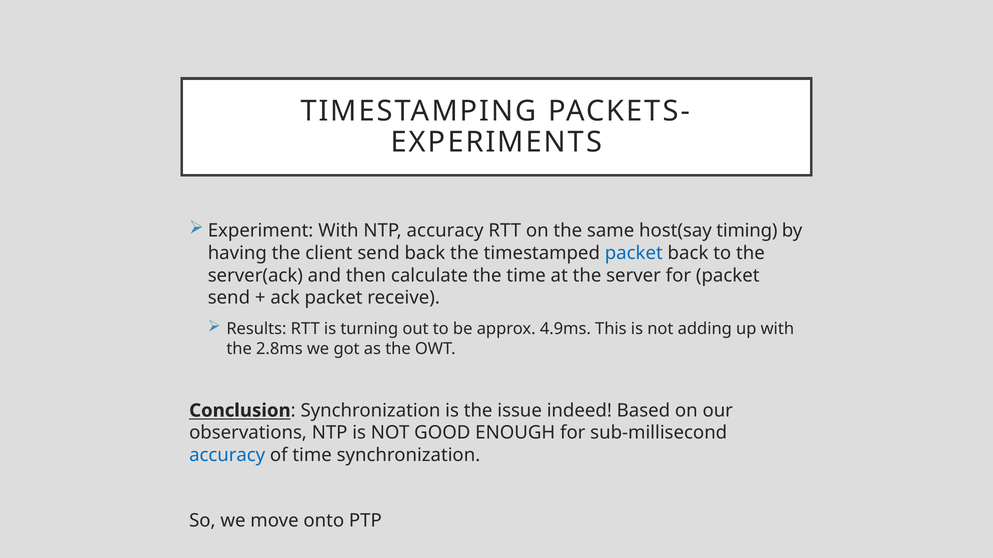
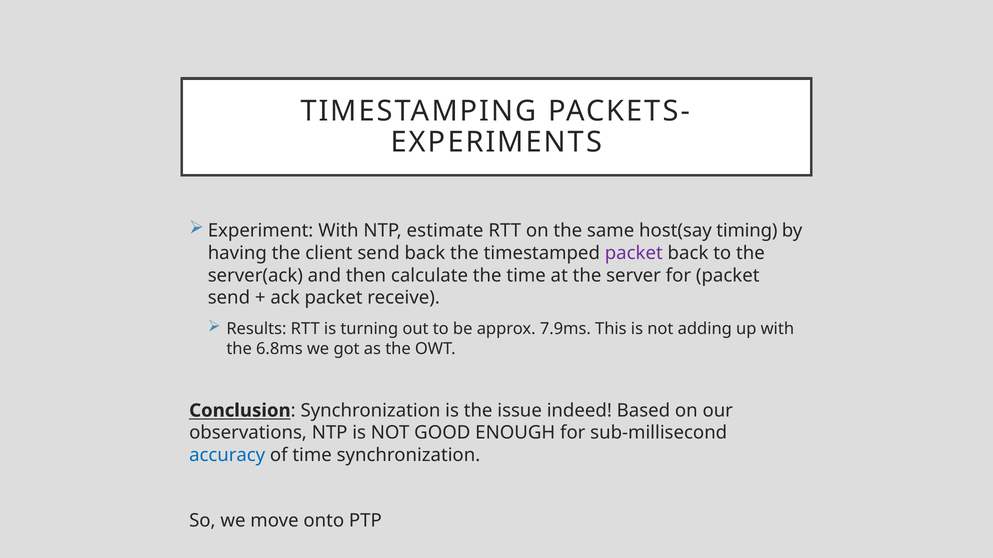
NTP accuracy: accuracy -> estimate (445, 231)
packet colour: blue -> purple (634, 253)
4.9ms: 4.9ms -> 7.9ms (565, 329)
2.8ms: 2.8ms -> 6.8ms (279, 349)
